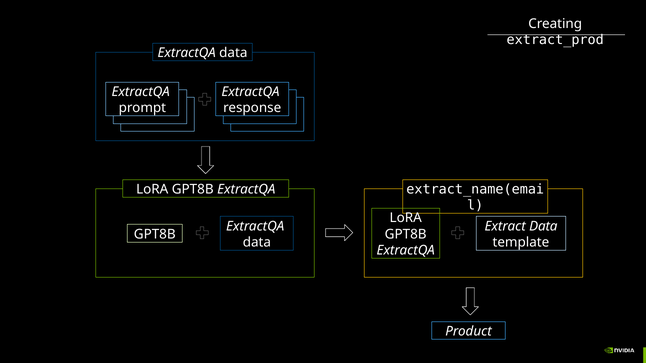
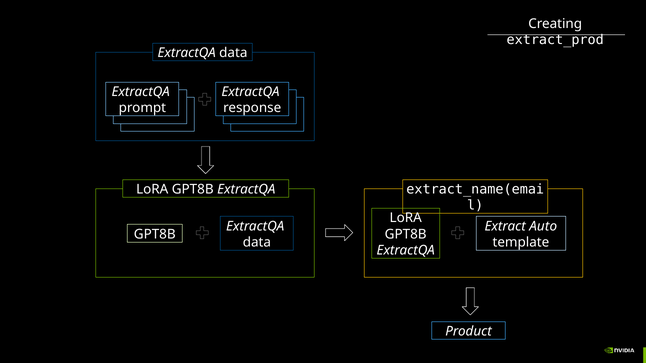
Extract Data: Data -> Auto (543, 226)
